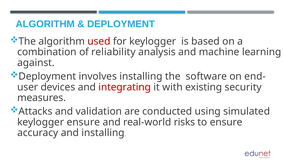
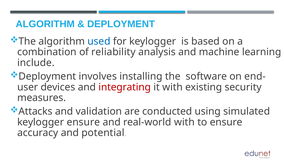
used colour: red -> blue (99, 41)
against: against -> include (36, 63)
real-world risks: risks -> with (184, 122)
and installing: installing -> potential (103, 133)
